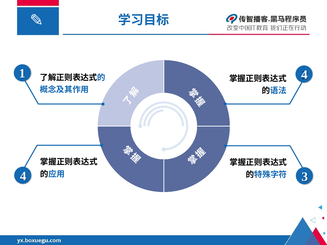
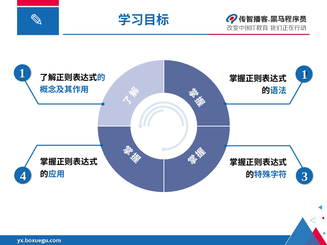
1 4: 4 -> 1 (304, 75)
